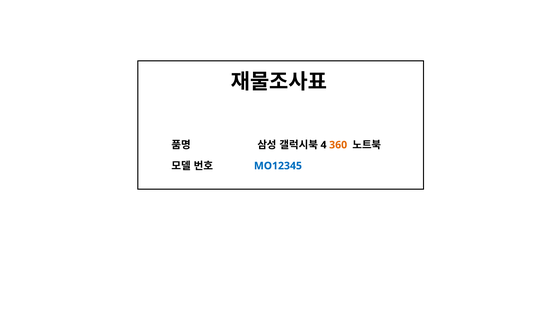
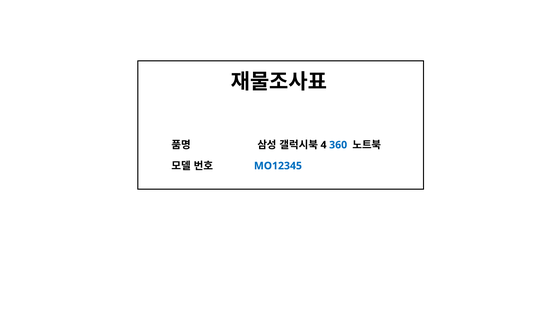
360 colour: orange -> blue (338, 145)
